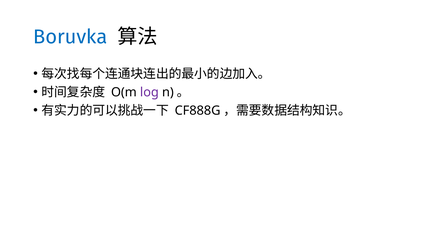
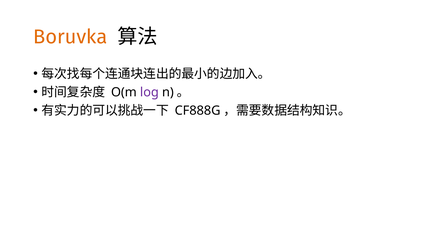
Boruvka colour: blue -> orange (70, 37)
